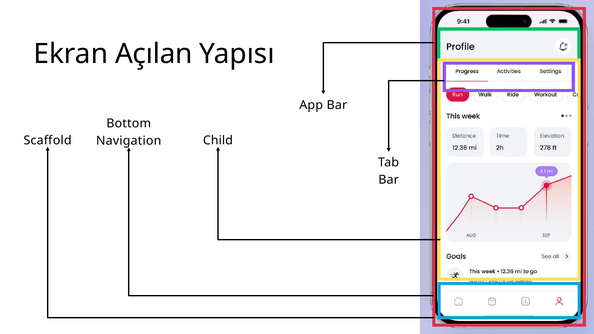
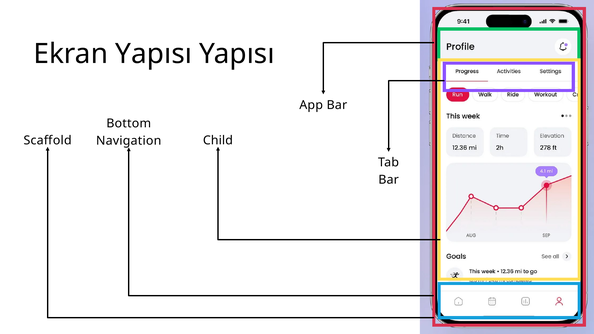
Ekran Açılan: Açılan -> Yapısı (154, 54)
